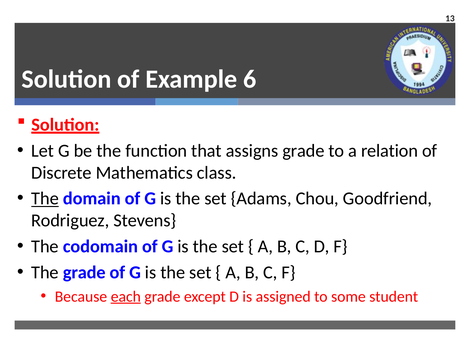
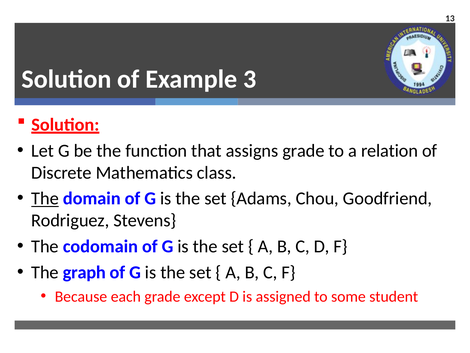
6: 6 -> 3 (250, 79)
The grade: grade -> graph (84, 272)
each underline: present -> none (126, 296)
